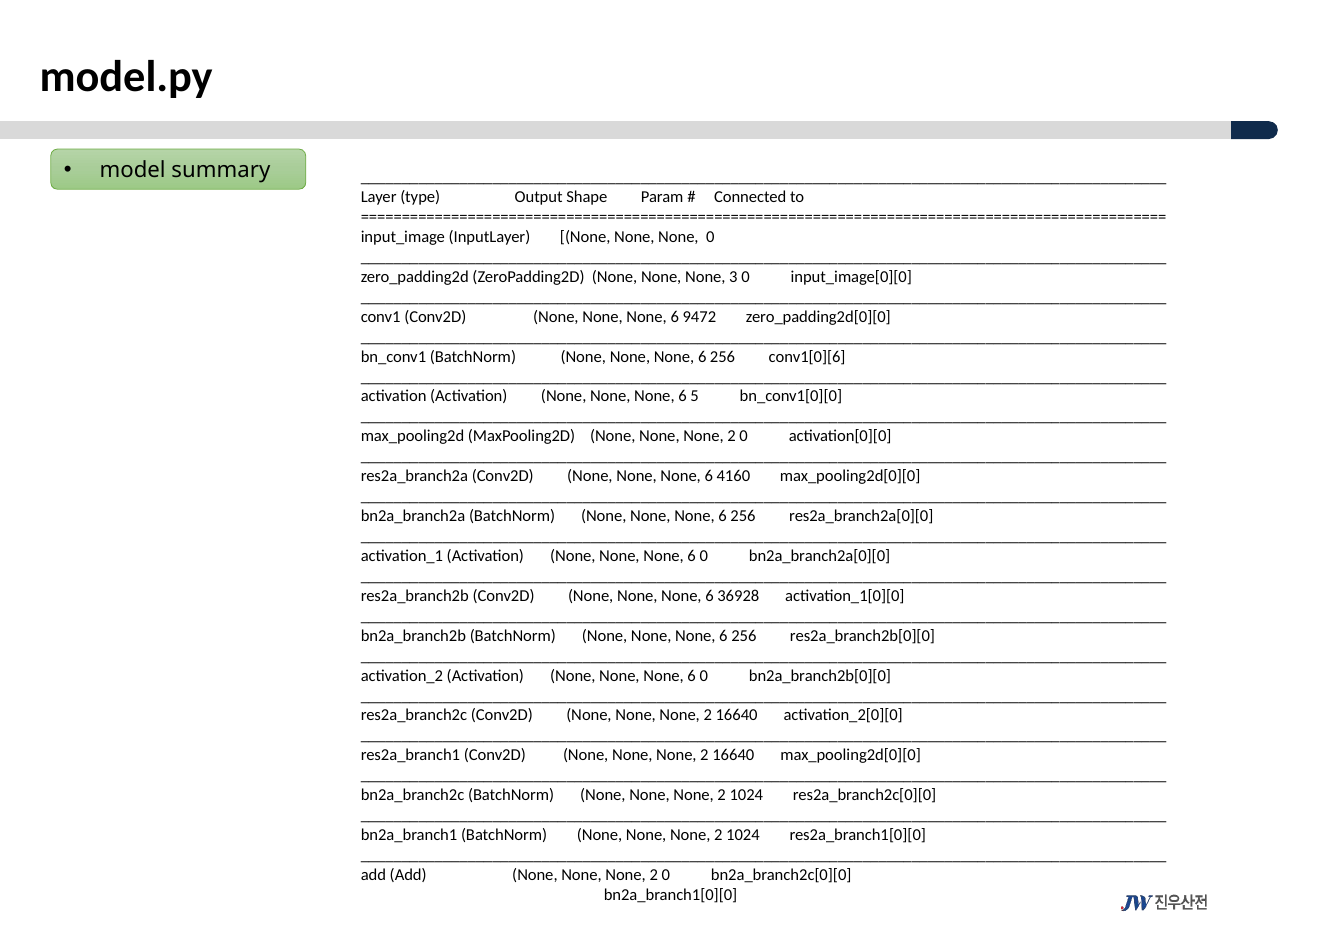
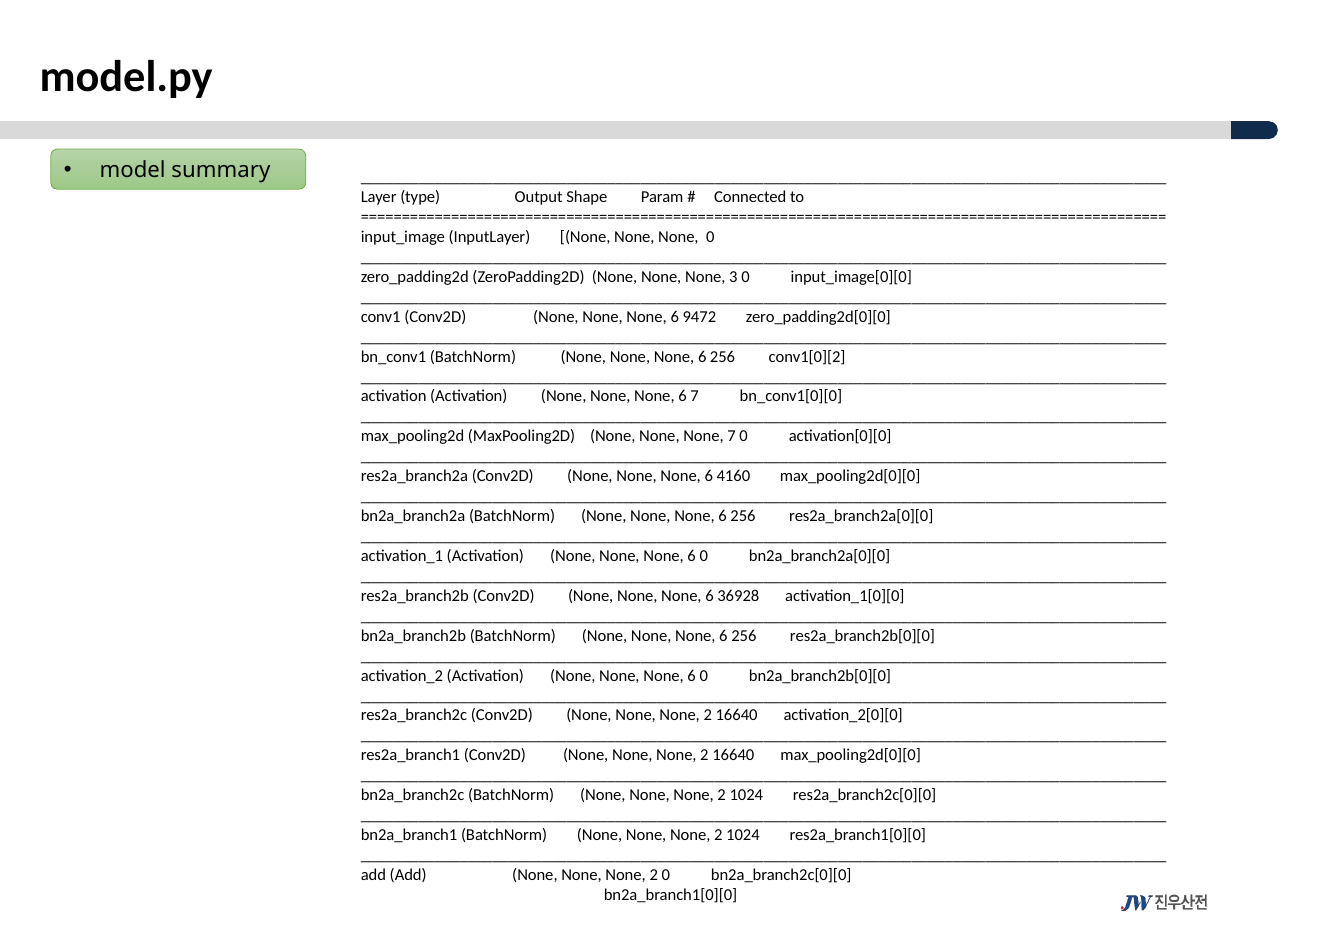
conv1[0][6: conv1[0][6 -> conv1[0][2 (807, 357)
6 5: 5 -> 7 (695, 397)
2: 2 -> 7 (732, 436)
